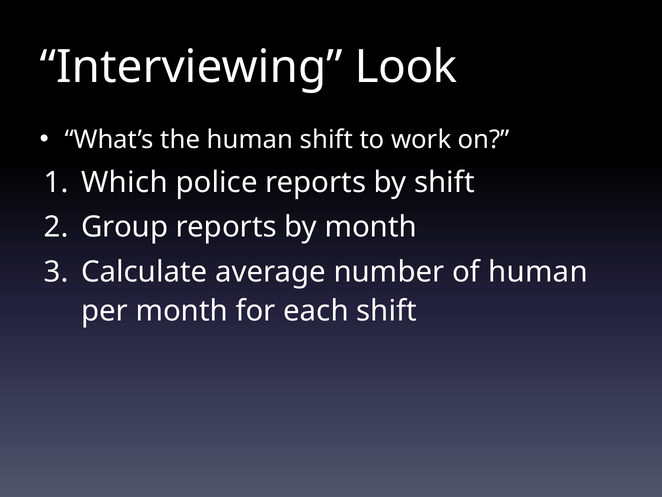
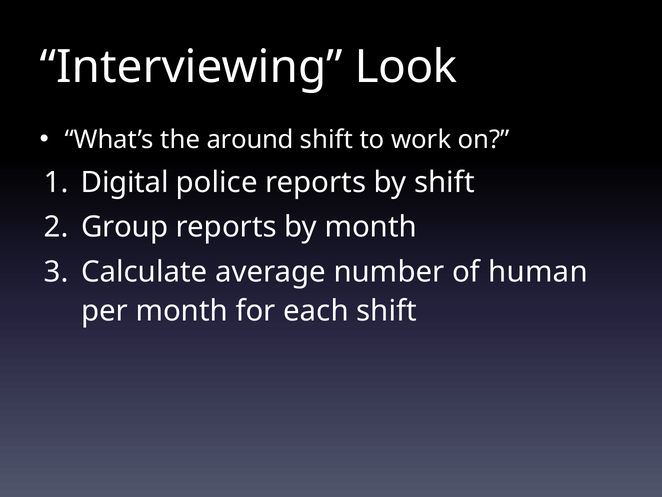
the human: human -> around (250, 139)
Which: Which -> Digital (125, 182)
